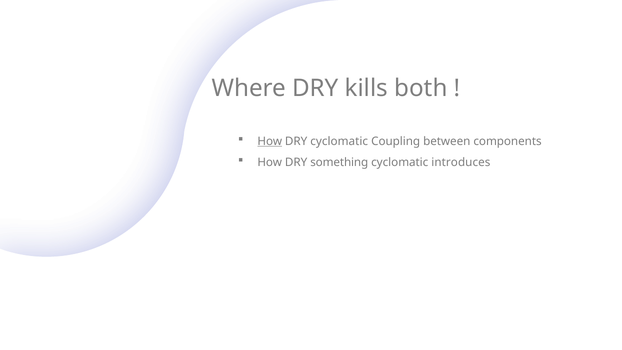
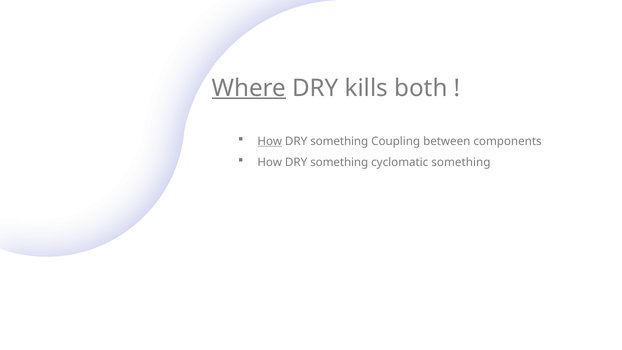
Where underline: none -> present (249, 88)
cyclomatic: cyclomatic -> something (339, 141)
cyclomatic introduces: introduces -> something (461, 162)
